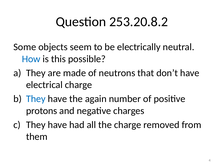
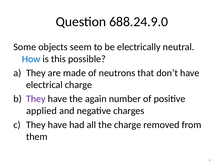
253.20.8.2: 253.20.8.2 -> 688.24.9.0 (139, 22)
They colour: blue -> purple (36, 99)
protons: protons -> applied (41, 111)
